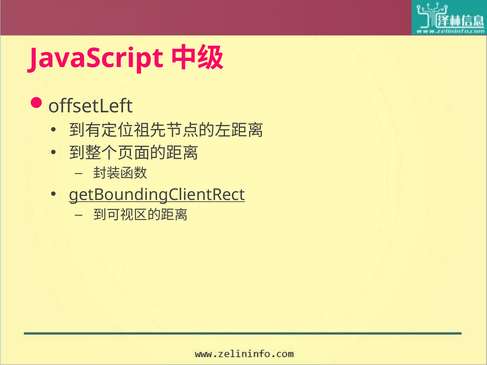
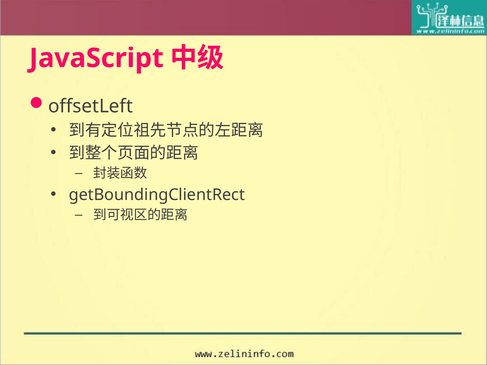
getBoundingClientRect underline: present -> none (157, 195)
